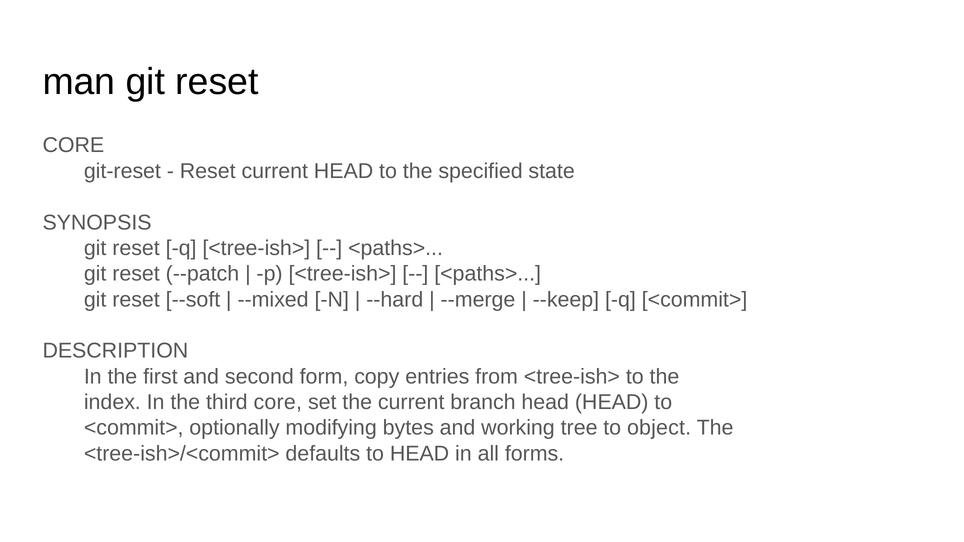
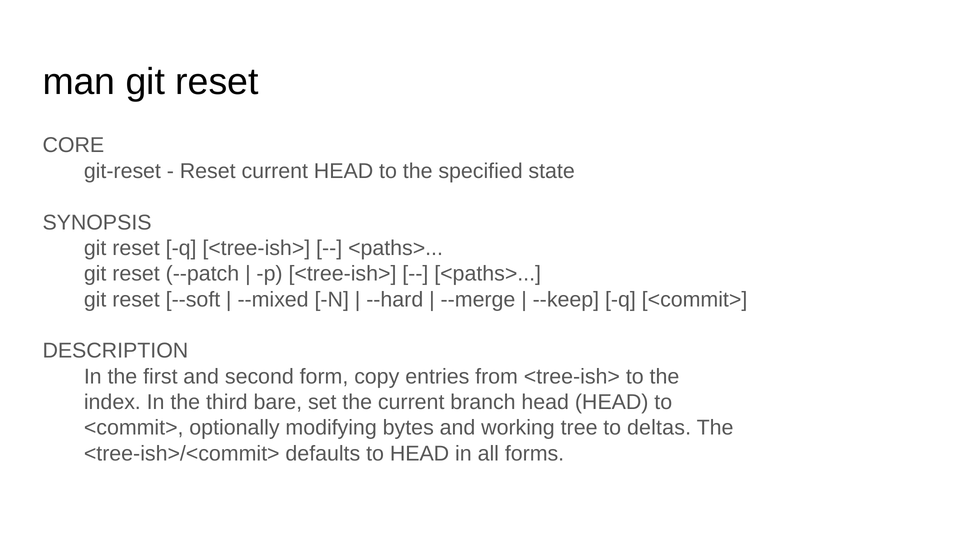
third core: core -> bare (278, 402)
object: object -> deltas (659, 428)
